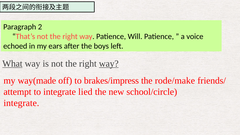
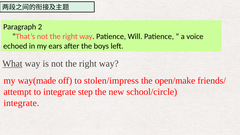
way underline: present -> none (109, 64)
brakes/impress: brakes/impress -> stolen/impress (111, 81)
rode/make: rode/make -> open/make (175, 81)
lied: lied -> step (85, 92)
